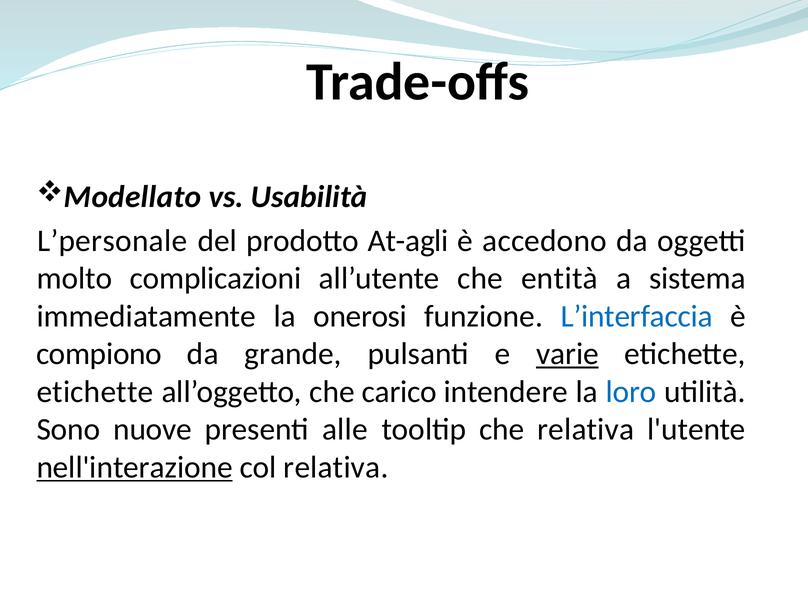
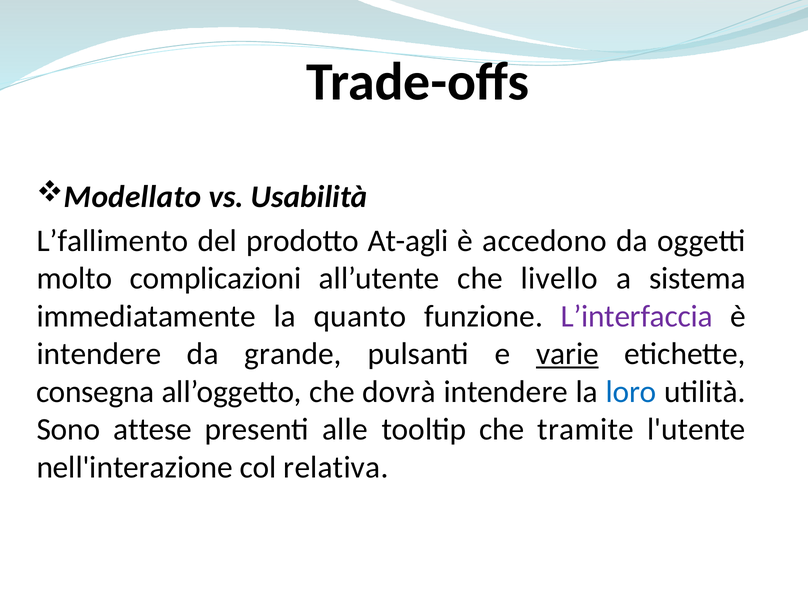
L’personale: L’personale -> L’fallimento (112, 241)
entità: entità -> livello (559, 279)
onerosi: onerosi -> quanto (360, 316)
L’interfaccia colour: blue -> purple (637, 316)
compiono: compiono -> intendere (99, 354)
etichette: etichette -> consegna (95, 392)
carico: carico -> dovrà (399, 392)
nuove: nuove -> attese (153, 429)
che relativa: relativa -> tramite (586, 429)
nell'interazione underline: present -> none (135, 467)
